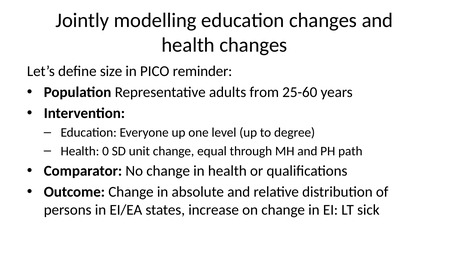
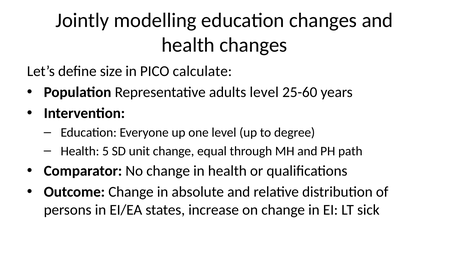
reminder: reminder -> calculate (202, 71)
adults from: from -> level (264, 92)
0: 0 -> 5 (106, 151)
